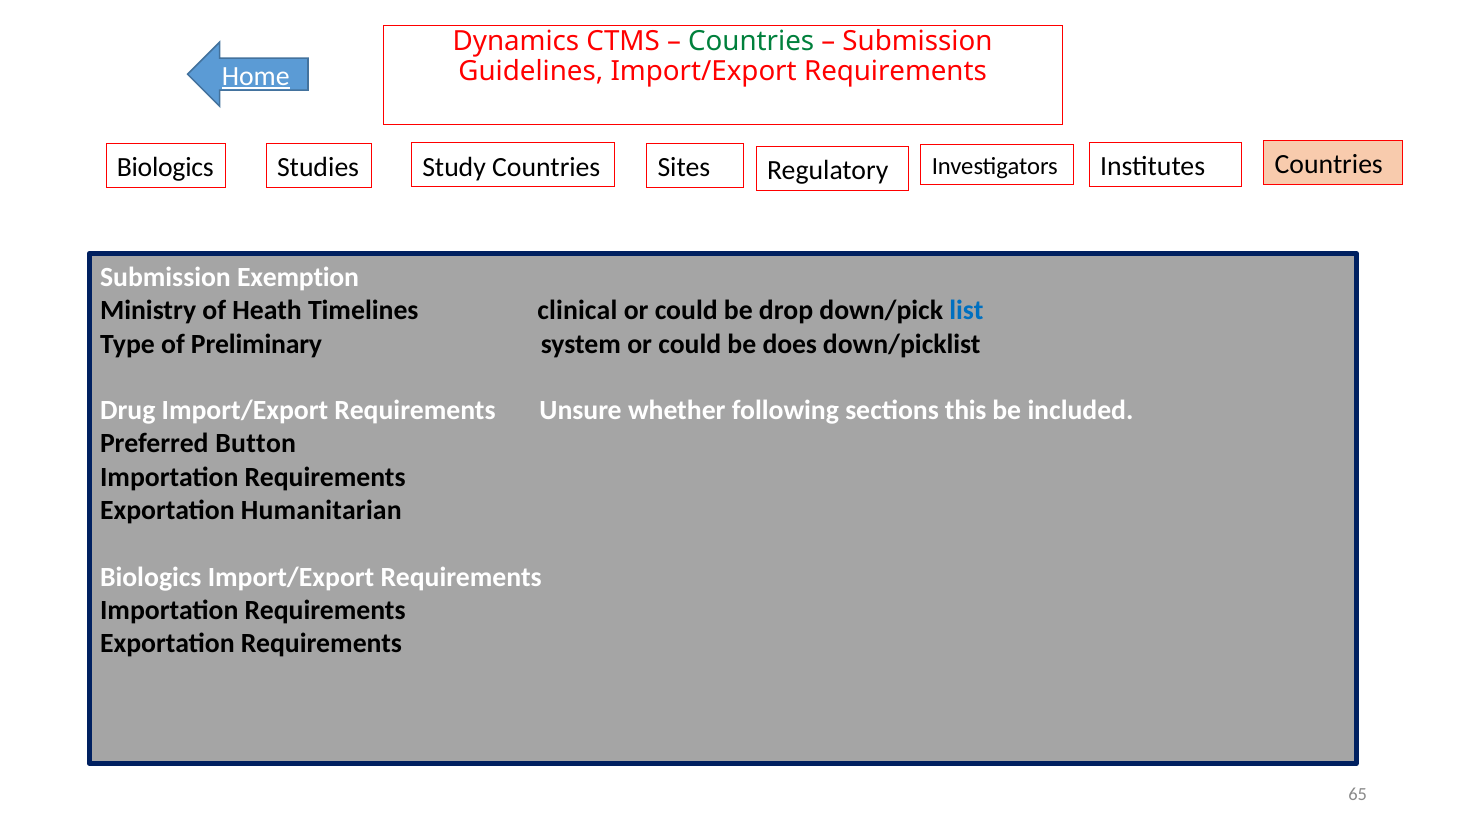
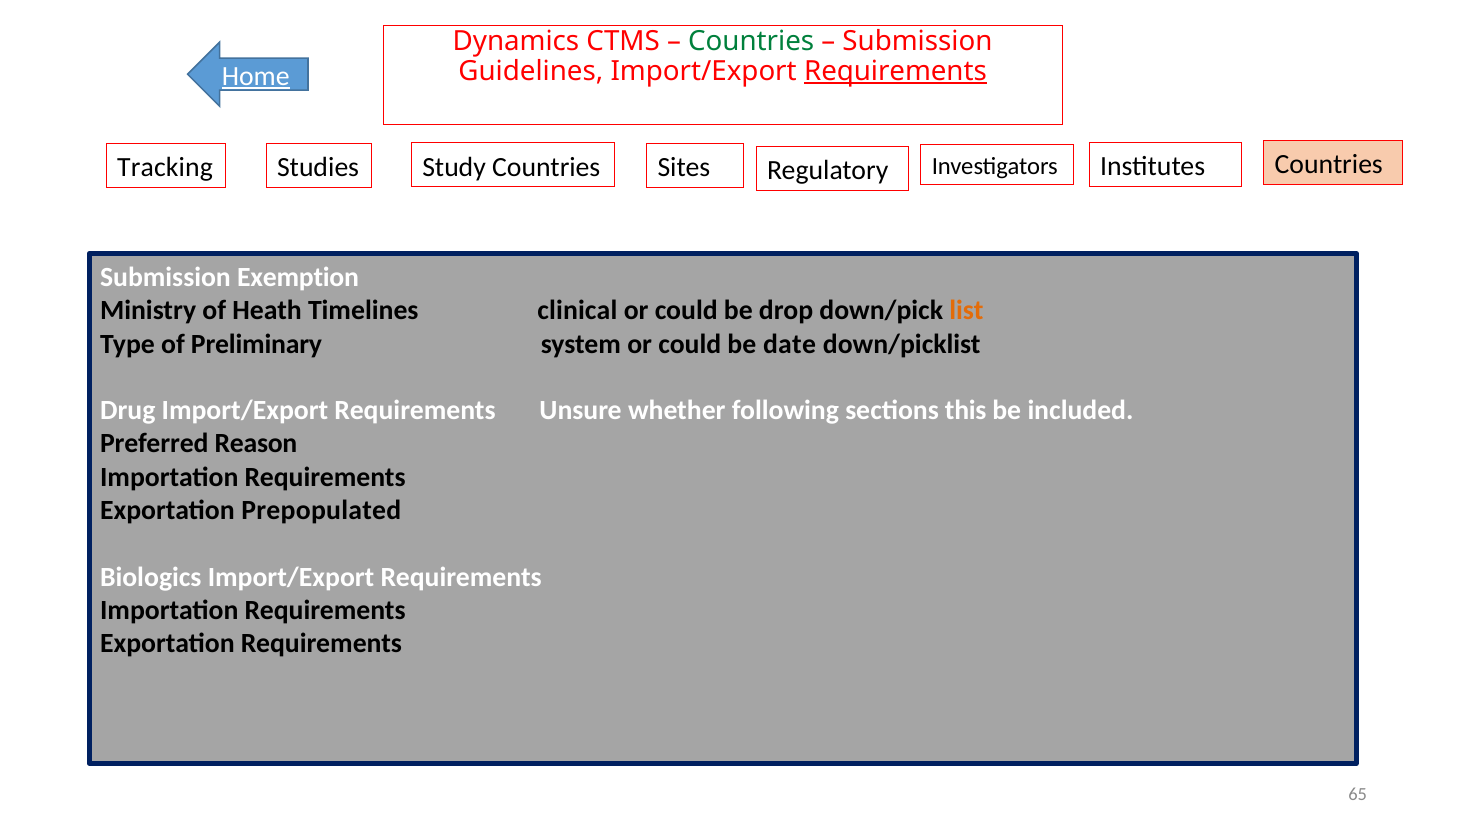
Requirements underline: none -> present (895, 71)
Biologics: Biologics -> Tracking (165, 168)
list colour: blue -> orange (966, 311)
does: does -> date (790, 344)
Button: Button -> Reason (256, 444)
Humanitarian: Humanitarian -> Prepopulated (321, 511)
